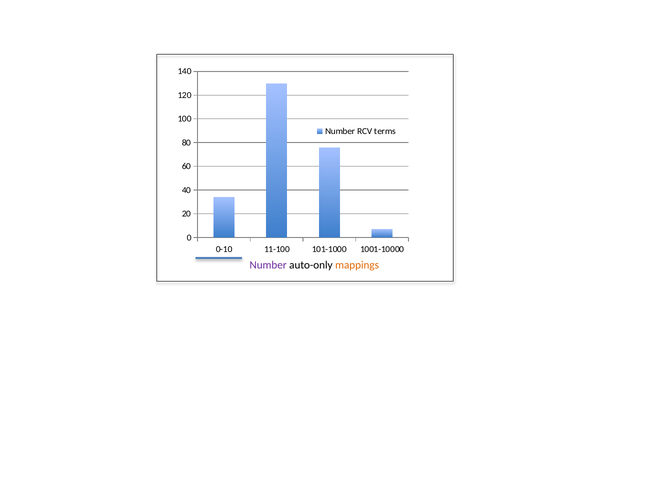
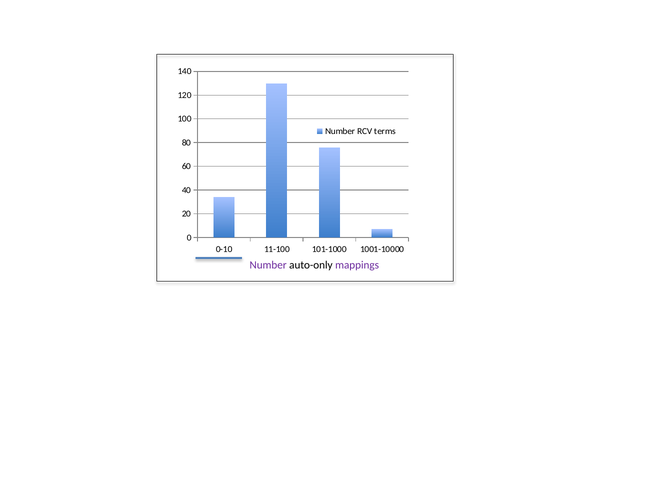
mappings colour: orange -> purple (357, 265)
